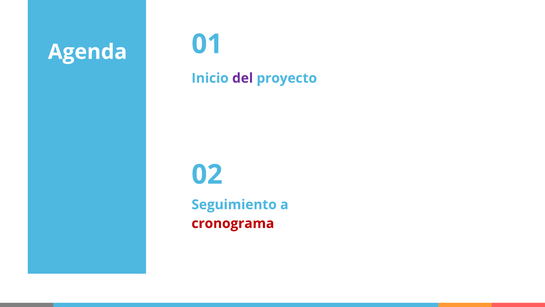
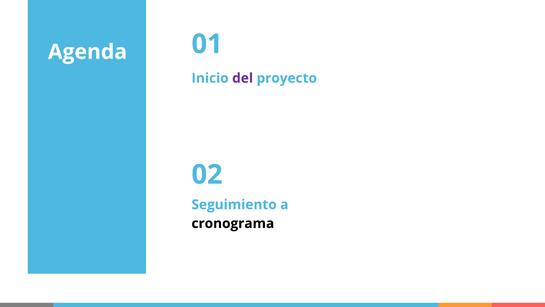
cronograma colour: red -> black (233, 223)
